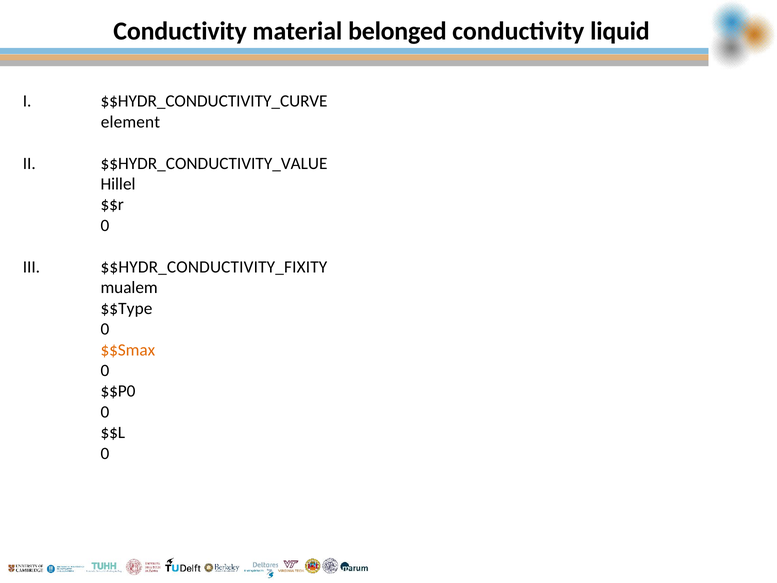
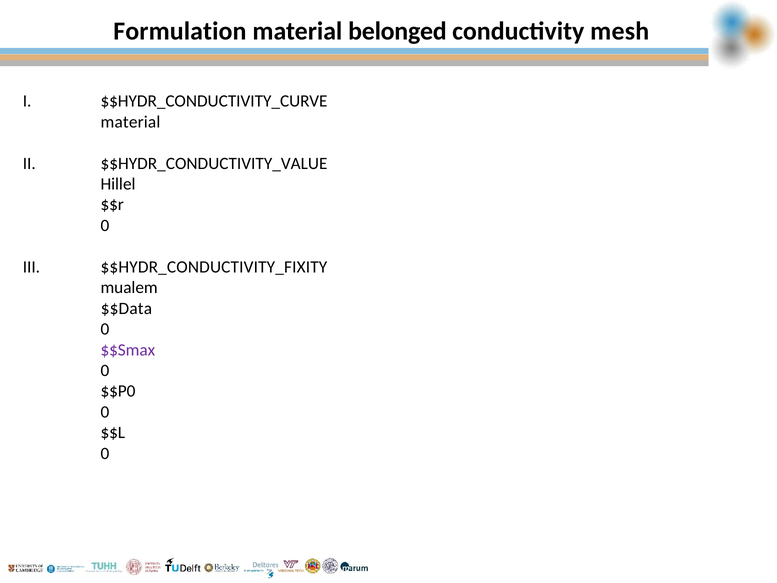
Conductivity: Conductivity -> Formulation (180, 31)
liquid: liquid -> mesh (620, 31)
element: element -> material (130, 122)
$$Type: $$Type -> $$Data (126, 308)
$$Smax colour: orange -> purple (128, 350)
